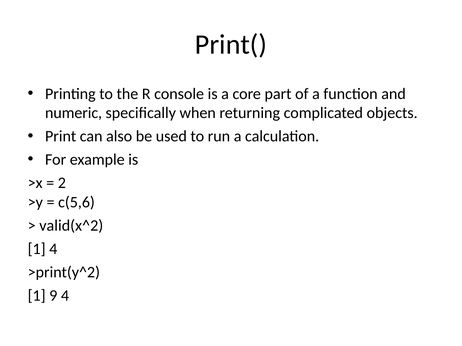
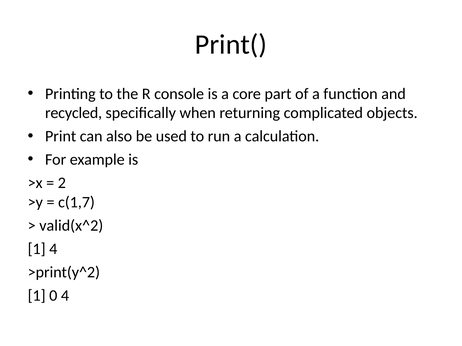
numeric: numeric -> recycled (74, 113)
c(5,6: c(5,6 -> c(1,7 (76, 202)
9: 9 -> 0 (53, 296)
